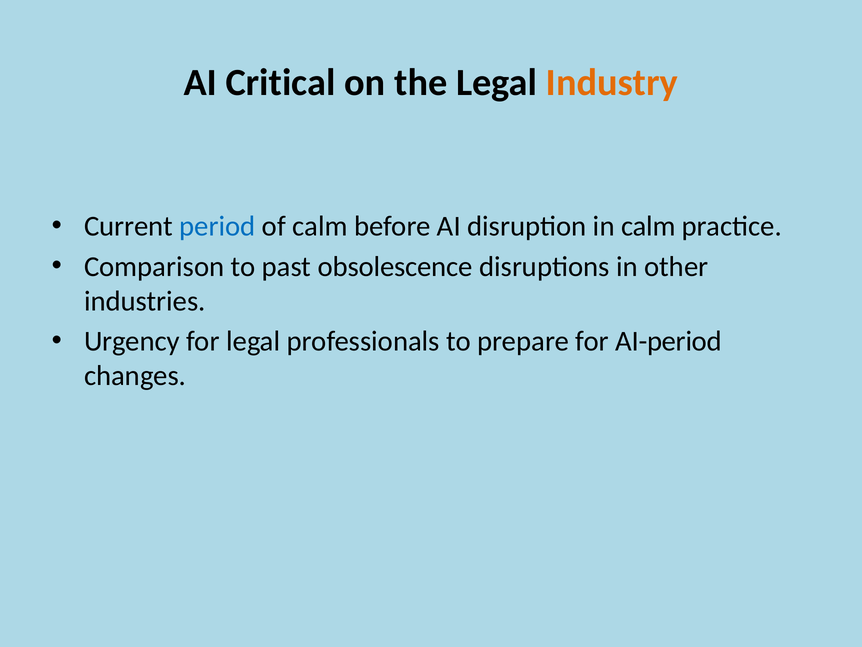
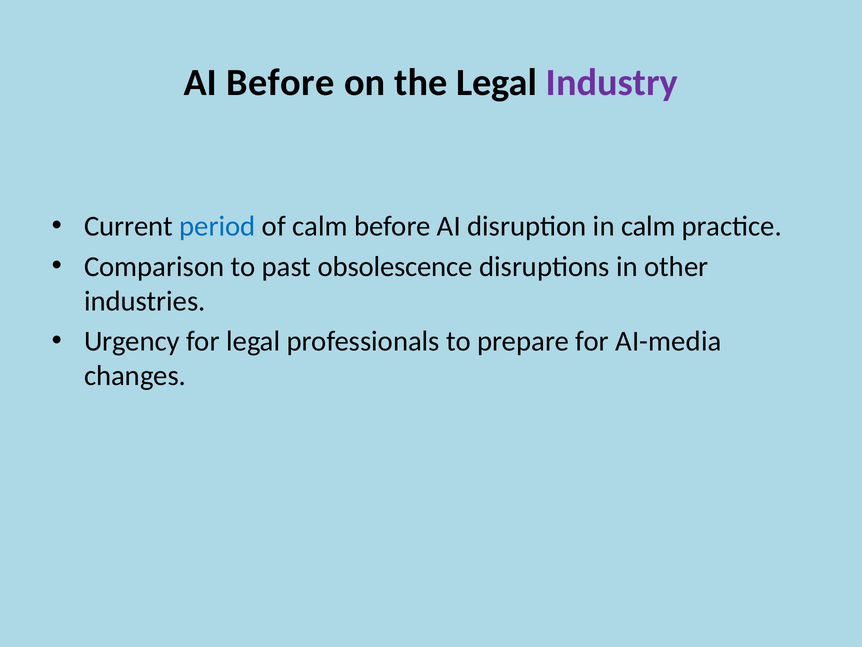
AI Critical: Critical -> Before (280, 82)
Industry colour: orange -> purple (612, 82)
AI-period: AI-period -> AI-media (668, 341)
